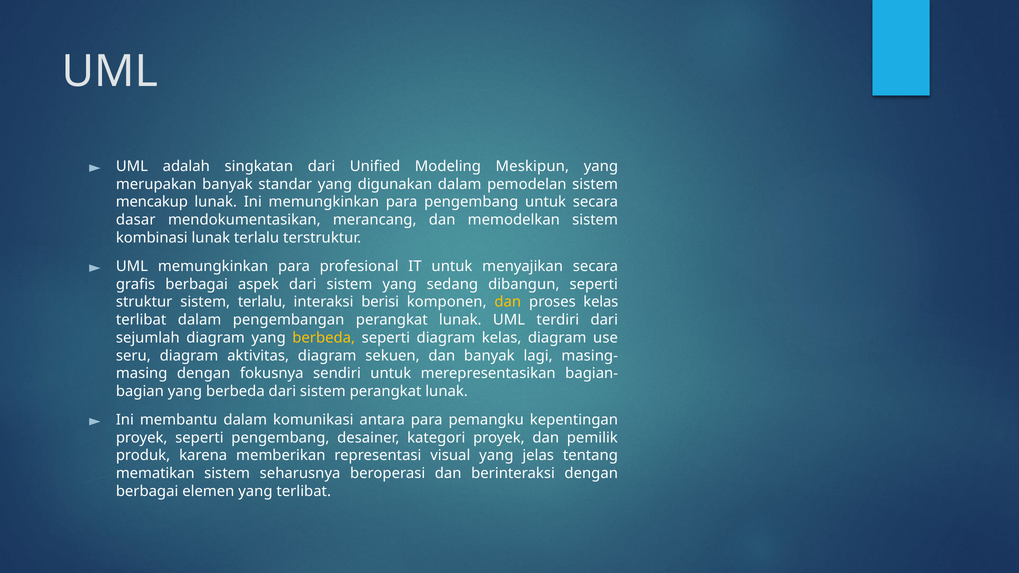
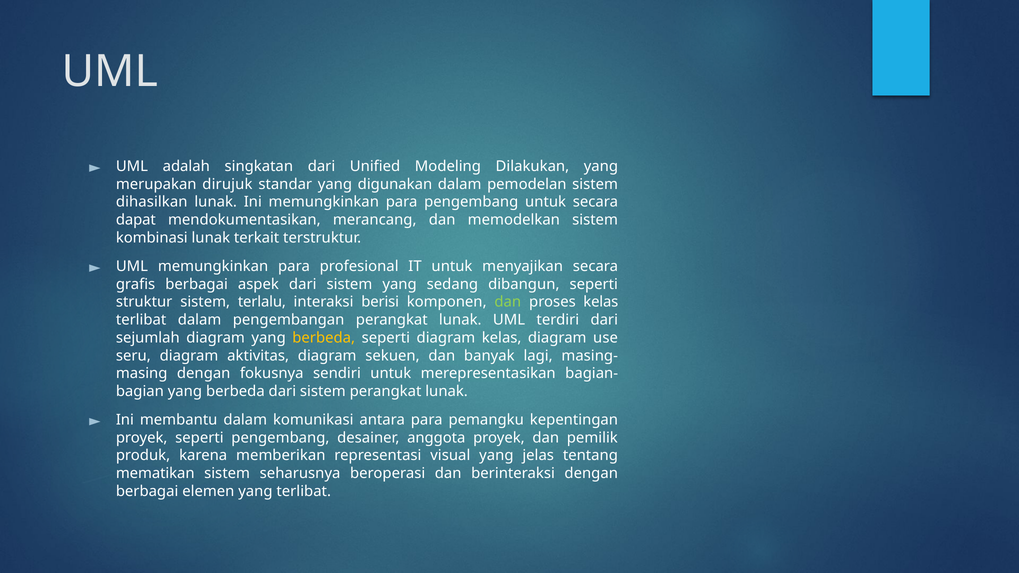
Meskipun: Meskipun -> Dilakukan (532, 166)
merupakan banyak: banyak -> dirujuk (227, 184)
mencakup: mencakup -> dihasilkan (152, 202)
dasar: dasar -> dapat (136, 220)
lunak terlalu: terlalu -> terkait (257, 238)
dan colour: yellow -> light green (508, 302)
kategori: kategori -> anggota (436, 438)
